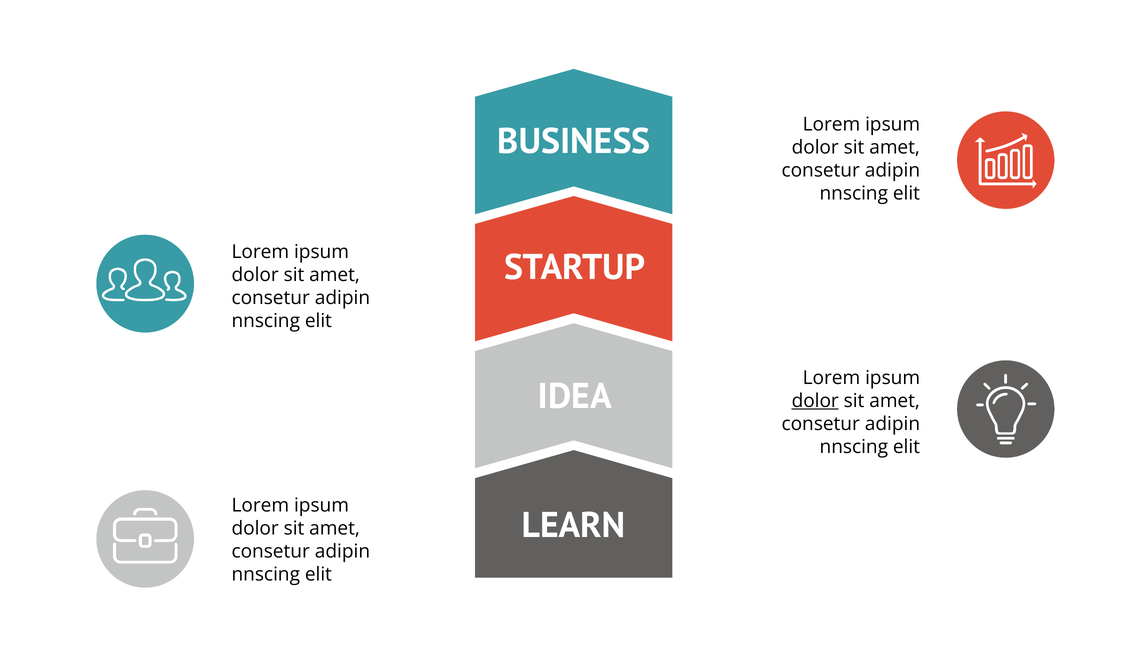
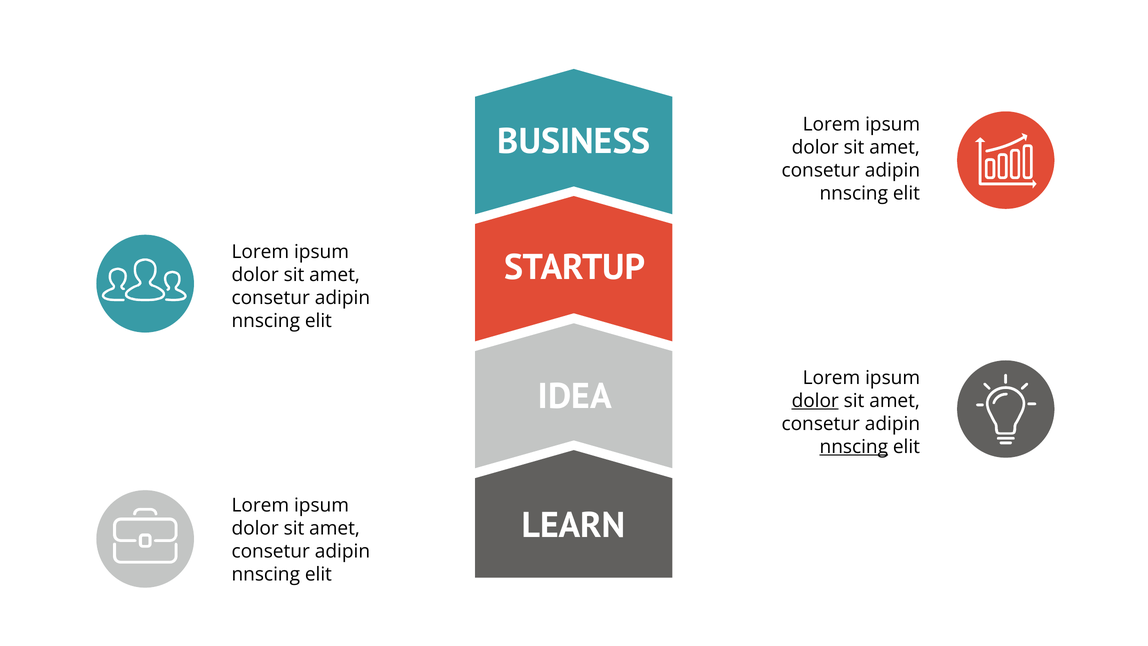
nnscing underline: none -> present (854, 447)
